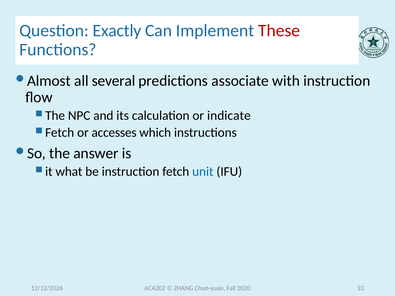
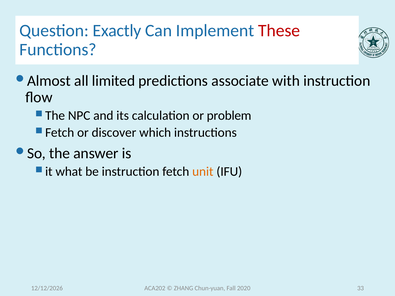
several: several -> limited (114, 81)
indicate: indicate -> problem (229, 116)
accesses: accesses -> discover (114, 133)
unit colour: blue -> orange (203, 172)
